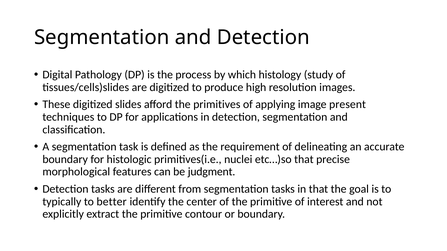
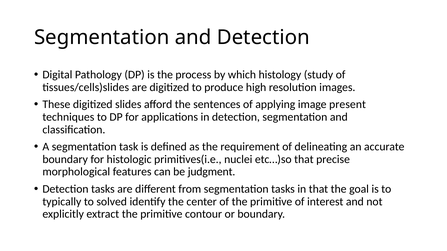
primitives: primitives -> sentences (217, 105)
better: better -> solved (112, 202)
